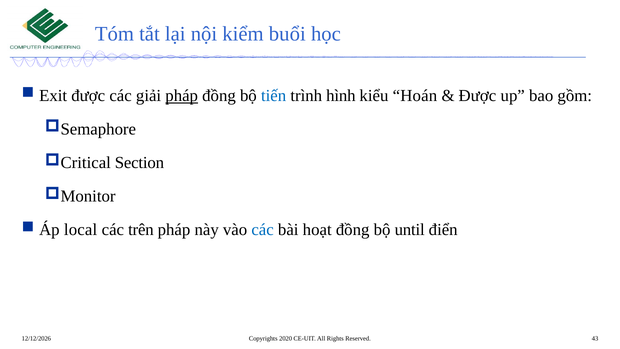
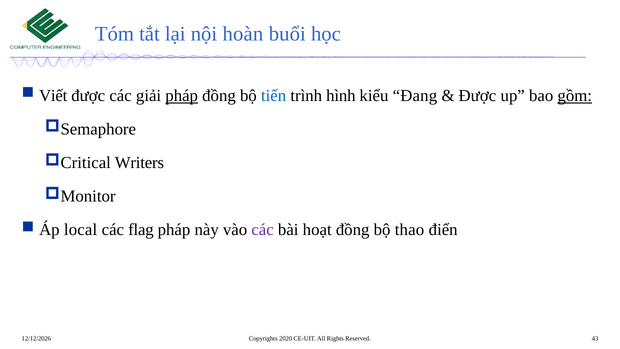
kiểm: kiểm -> hoàn (243, 34)
Exit: Exit -> Viết (53, 95)
Hoán: Hoán -> Đang (415, 95)
gồm underline: none -> present (575, 95)
Section: Section -> Writers (139, 163)
trên: trên -> flag (141, 230)
các colour: blue -> purple (263, 230)
until: until -> thao (409, 230)
